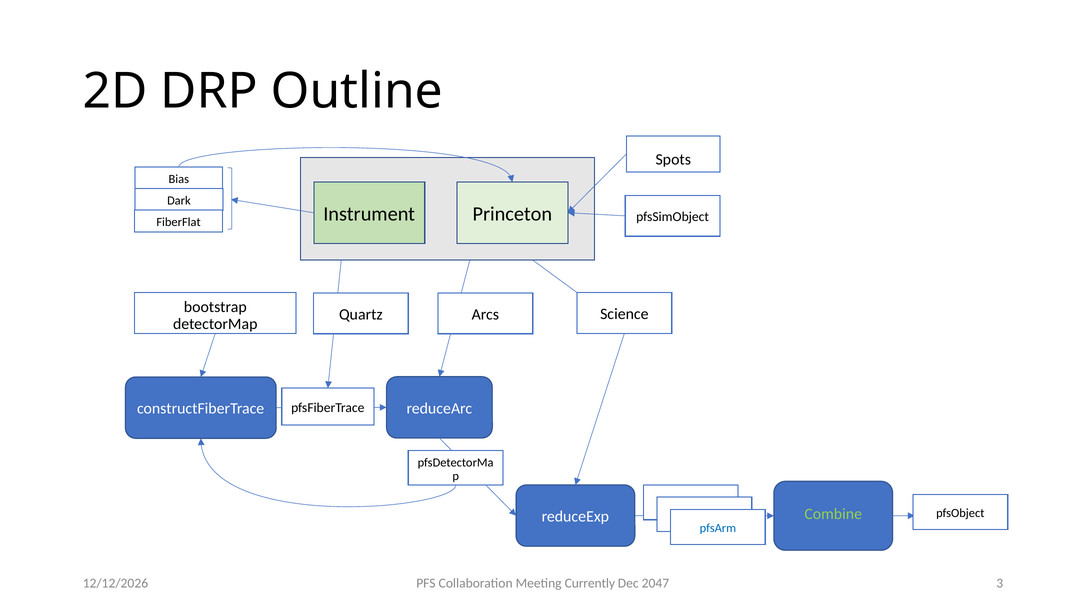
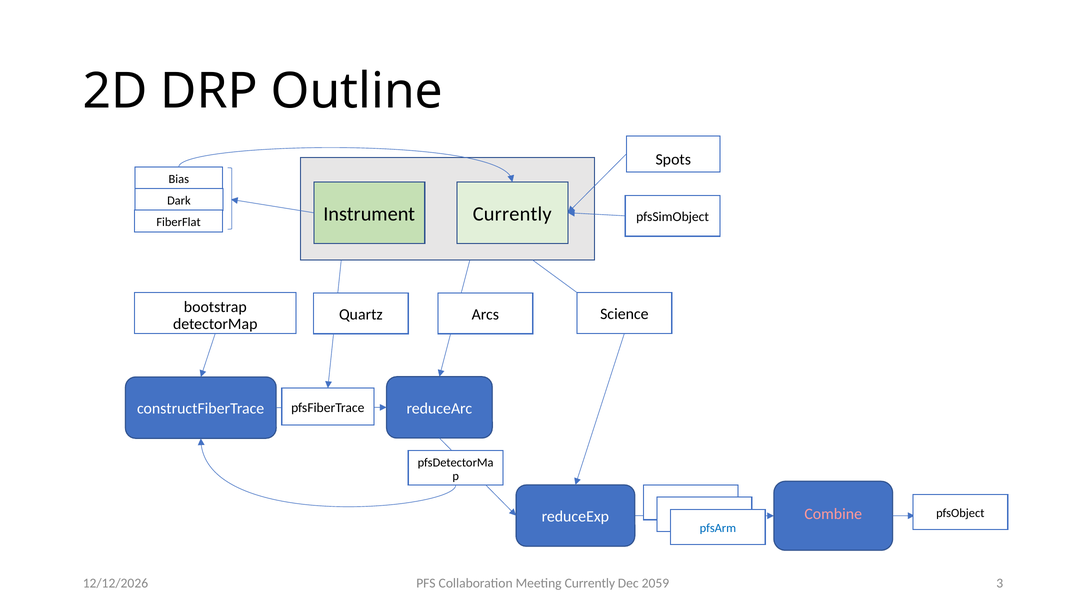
Princeton: Princeton -> Currently (512, 214)
Combine colour: light green -> pink (833, 514)
2047: 2047 -> 2059 (655, 583)
